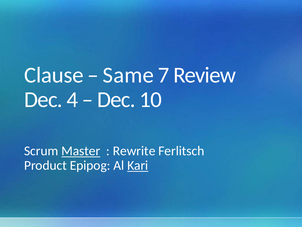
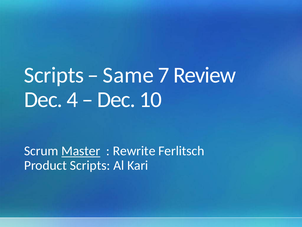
Clause: Clause -> Scripts (54, 75)
Product Epipog: Epipog -> Scripts (90, 165)
Kari underline: present -> none (138, 165)
